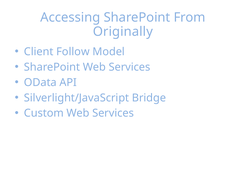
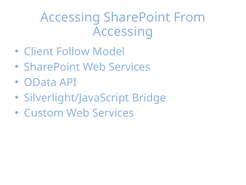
Originally: Originally -> Accessing (123, 31)
